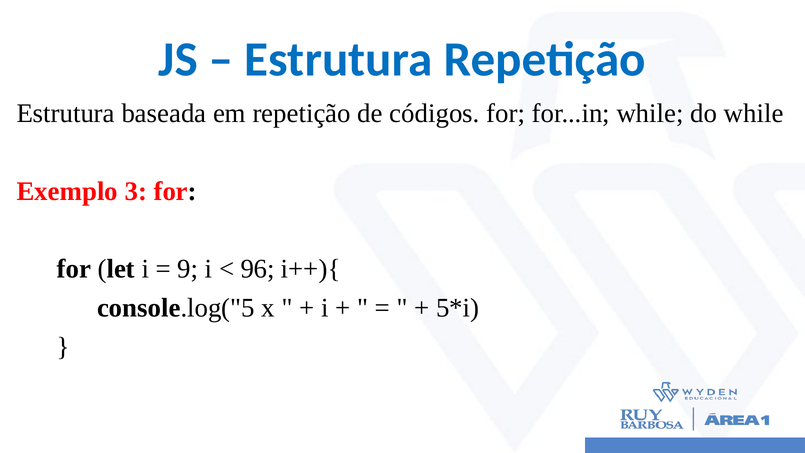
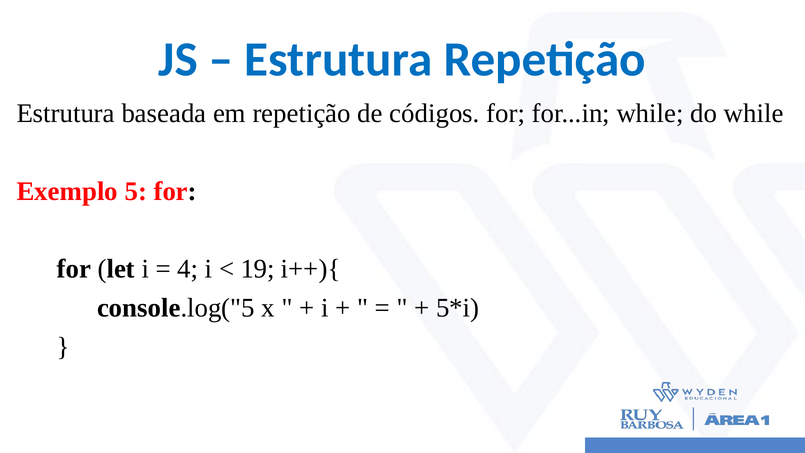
3: 3 -> 5 (136, 191)
9: 9 -> 4 (188, 269)
96: 96 -> 19 (258, 269)
